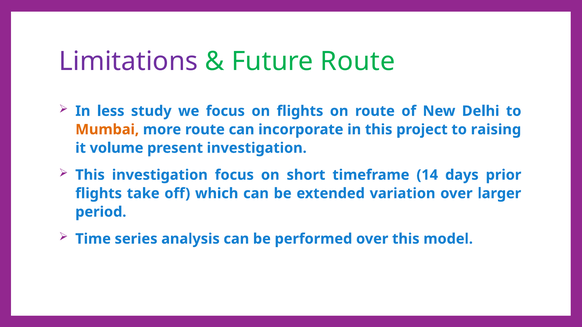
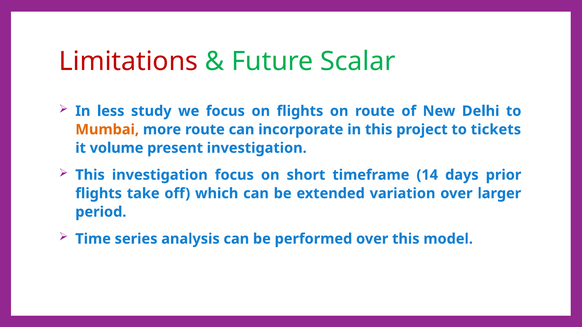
Limitations colour: purple -> red (128, 61)
Future Route: Route -> Scalar (358, 61)
raising: raising -> tickets (496, 130)
